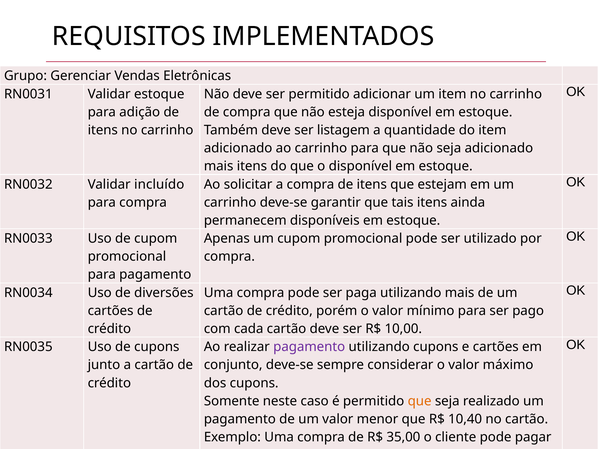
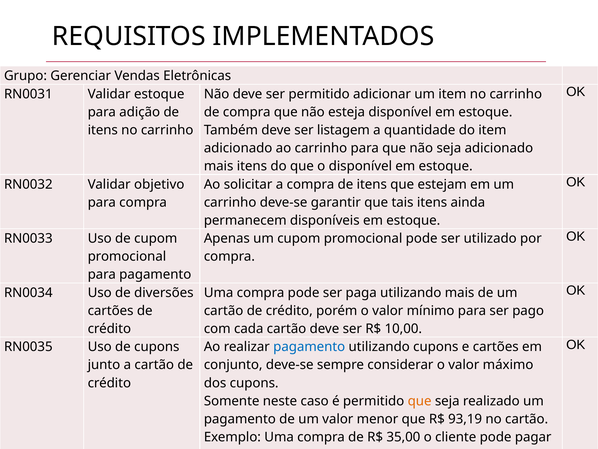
incluído: incluído -> objetivo (159, 184)
pagamento colour: purple -> blue (309, 346)
10,40: 10,40 -> 93,19 (465, 419)
